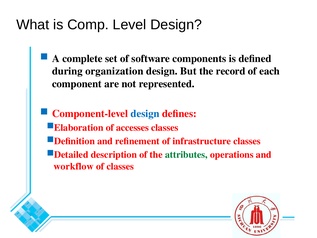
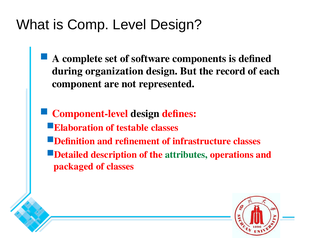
design colour: blue -> black (145, 113)
accesses: accesses -> testable (132, 127)
workflow: workflow -> packaged (74, 166)
